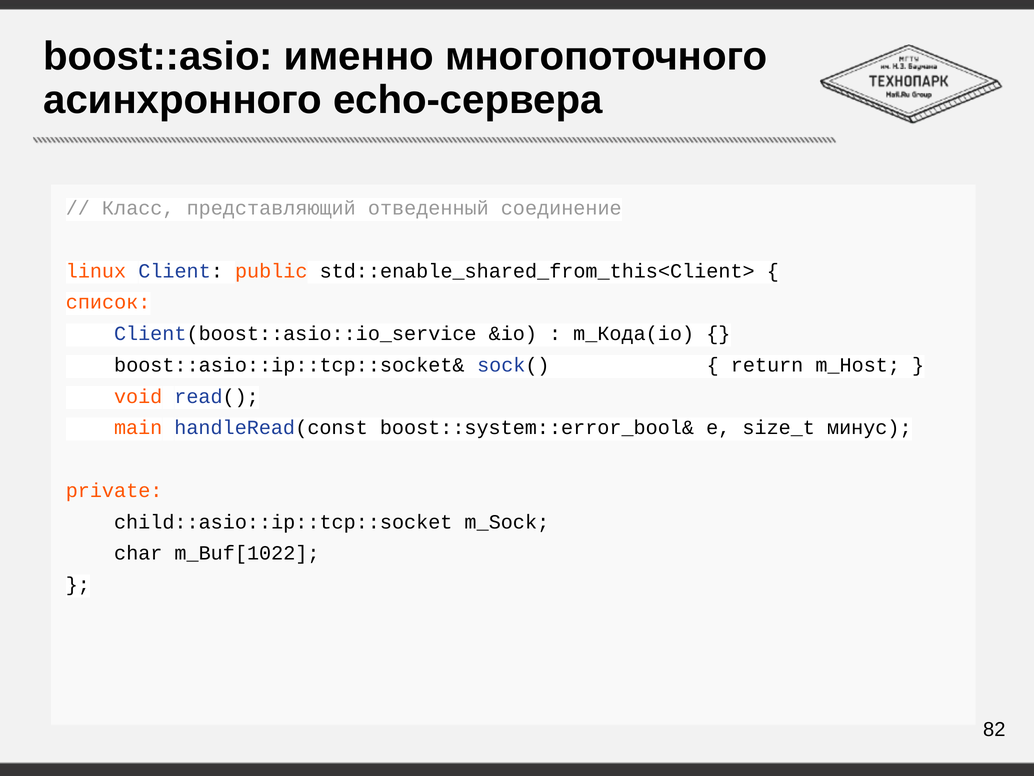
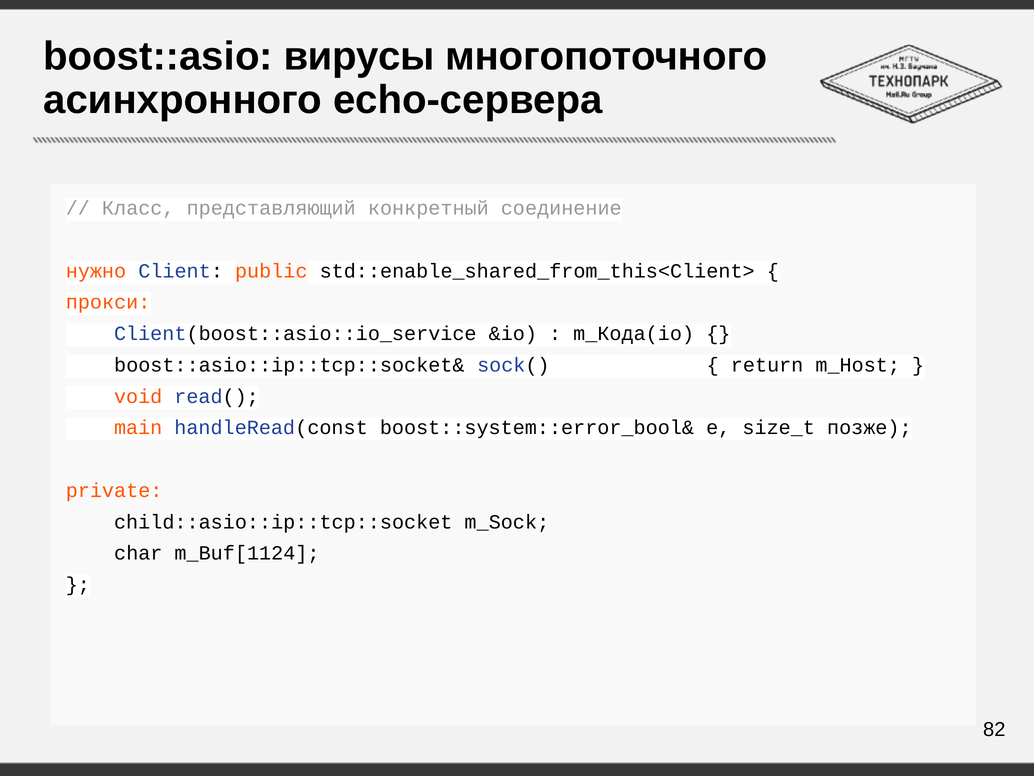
именно: именно -> вирусы (359, 56)
отведенный: отведенный -> конкретный (428, 208)
linux: linux -> нужно (96, 271)
список: список -> прокси (108, 302)
минус: минус -> позже (869, 428)
m_Buf[1022: m_Buf[1022 -> m_Buf[1124 (247, 553)
